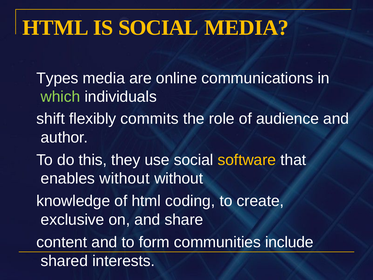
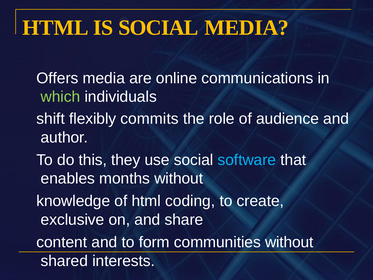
Types: Types -> Offers (57, 78)
software colour: yellow -> light blue (247, 160)
enables without: without -> months (125, 178)
communities include: include -> without (289, 242)
